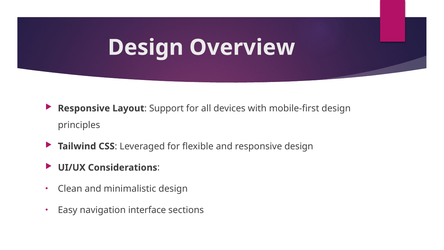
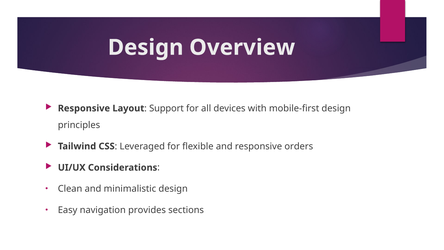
responsive design: design -> orders (299, 146)
interface: interface -> provides (147, 210)
